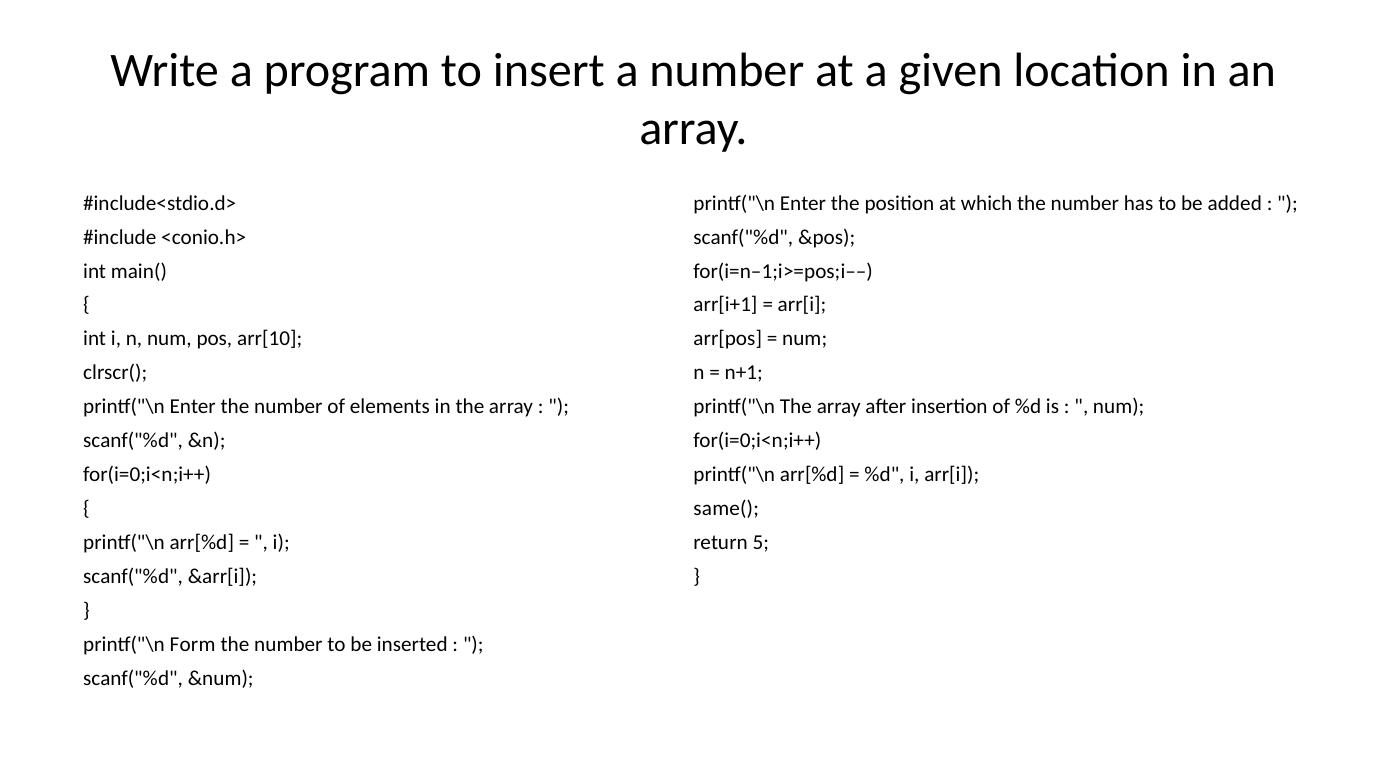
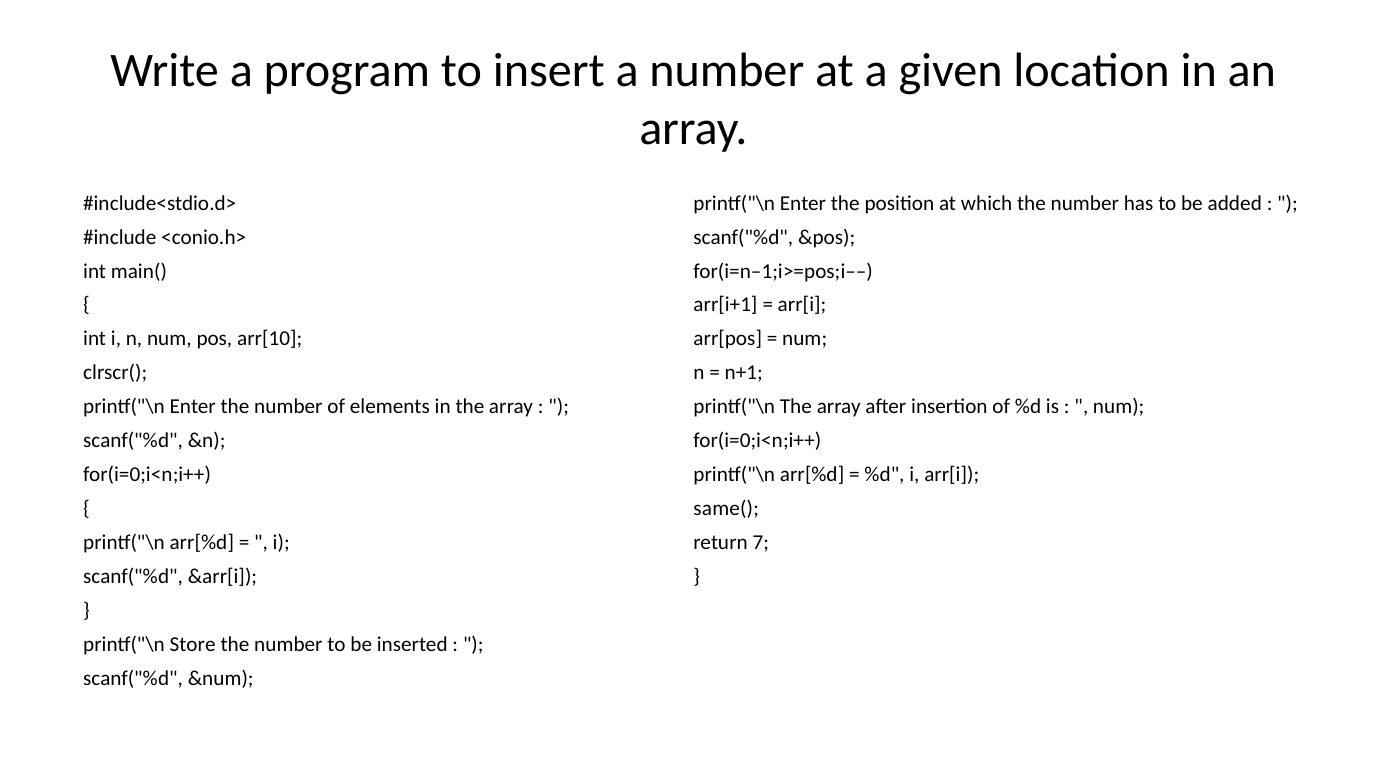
5: 5 -> 7 (761, 543)
Form: Form -> Store (193, 645)
